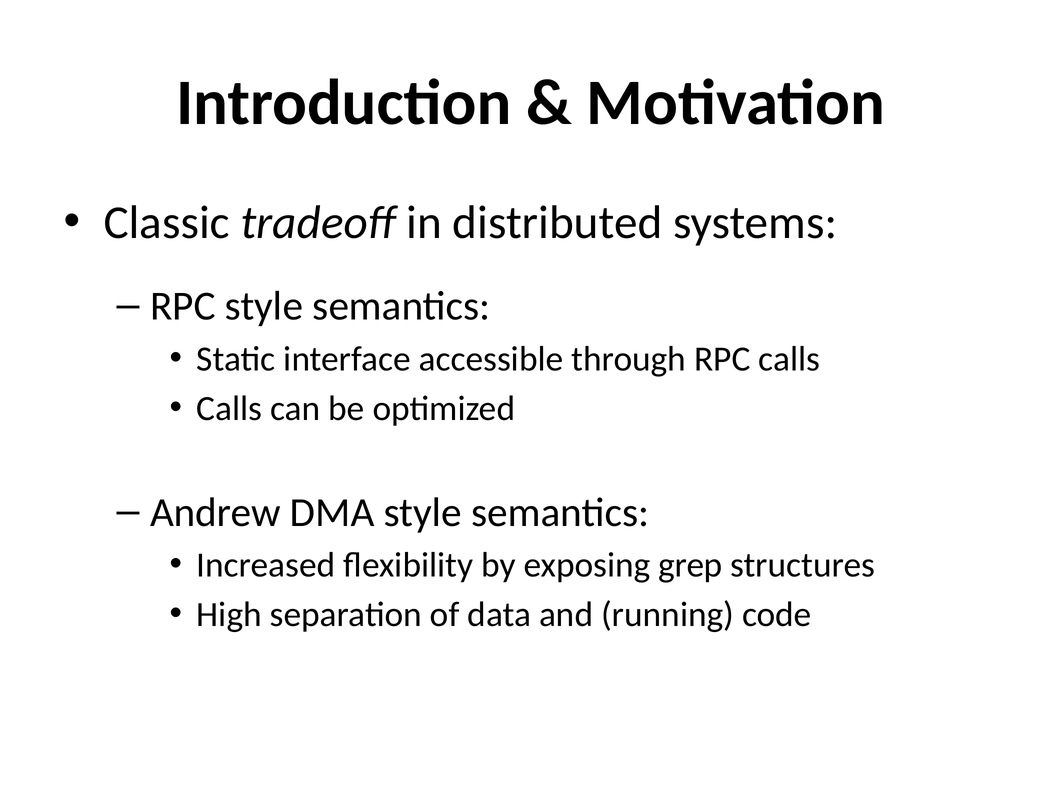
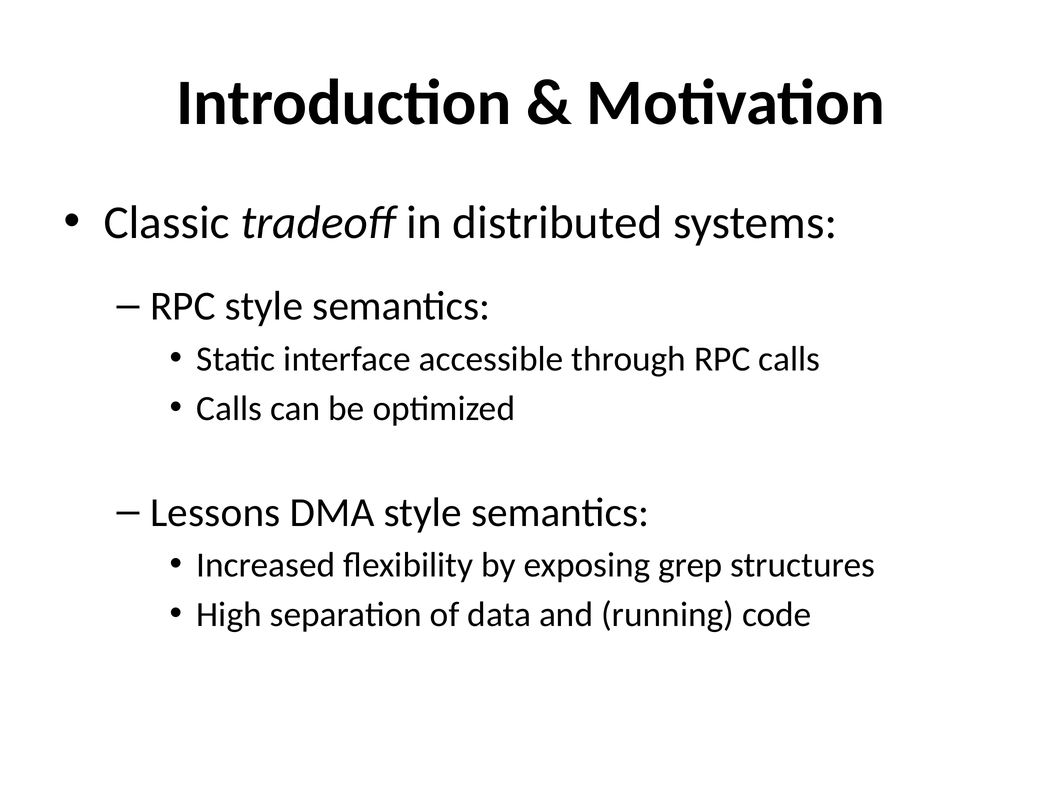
Andrew: Andrew -> Lessons (215, 513)
